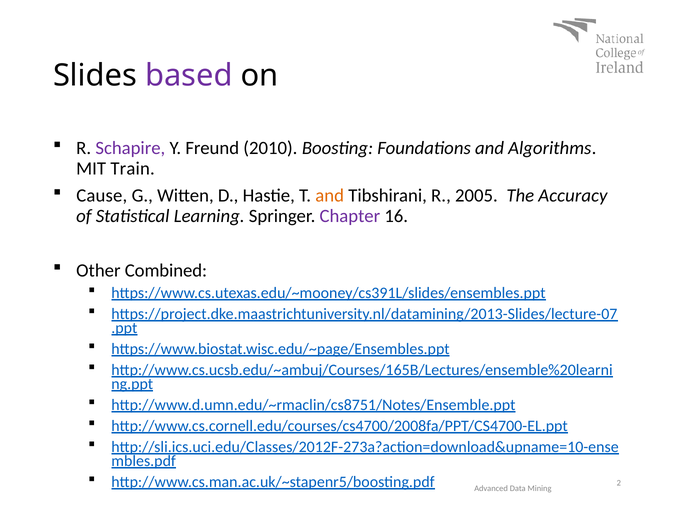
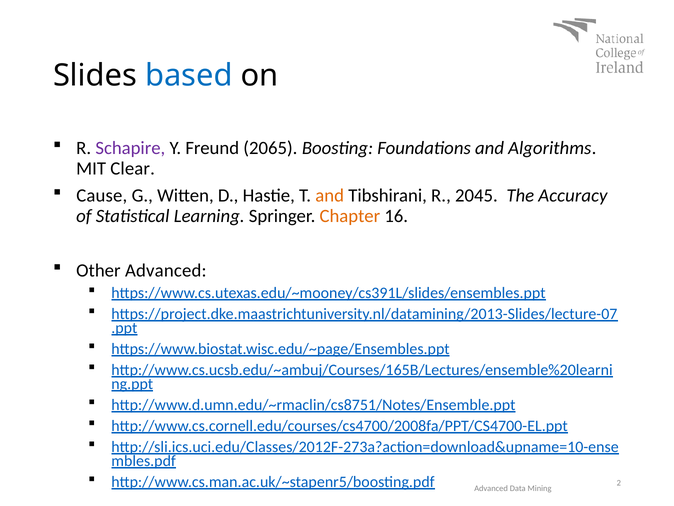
based colour: purple -> blue (189, 76)
2010: 2010 -> 2065 (270, 148)
Train: Train -> Clear (133, 168)
2005: 2005 -> 2045 (476, 195)
Chapter colour: purple -> orange (350, 216)
Other Combined: Combined -> Advanced (166, 270)
